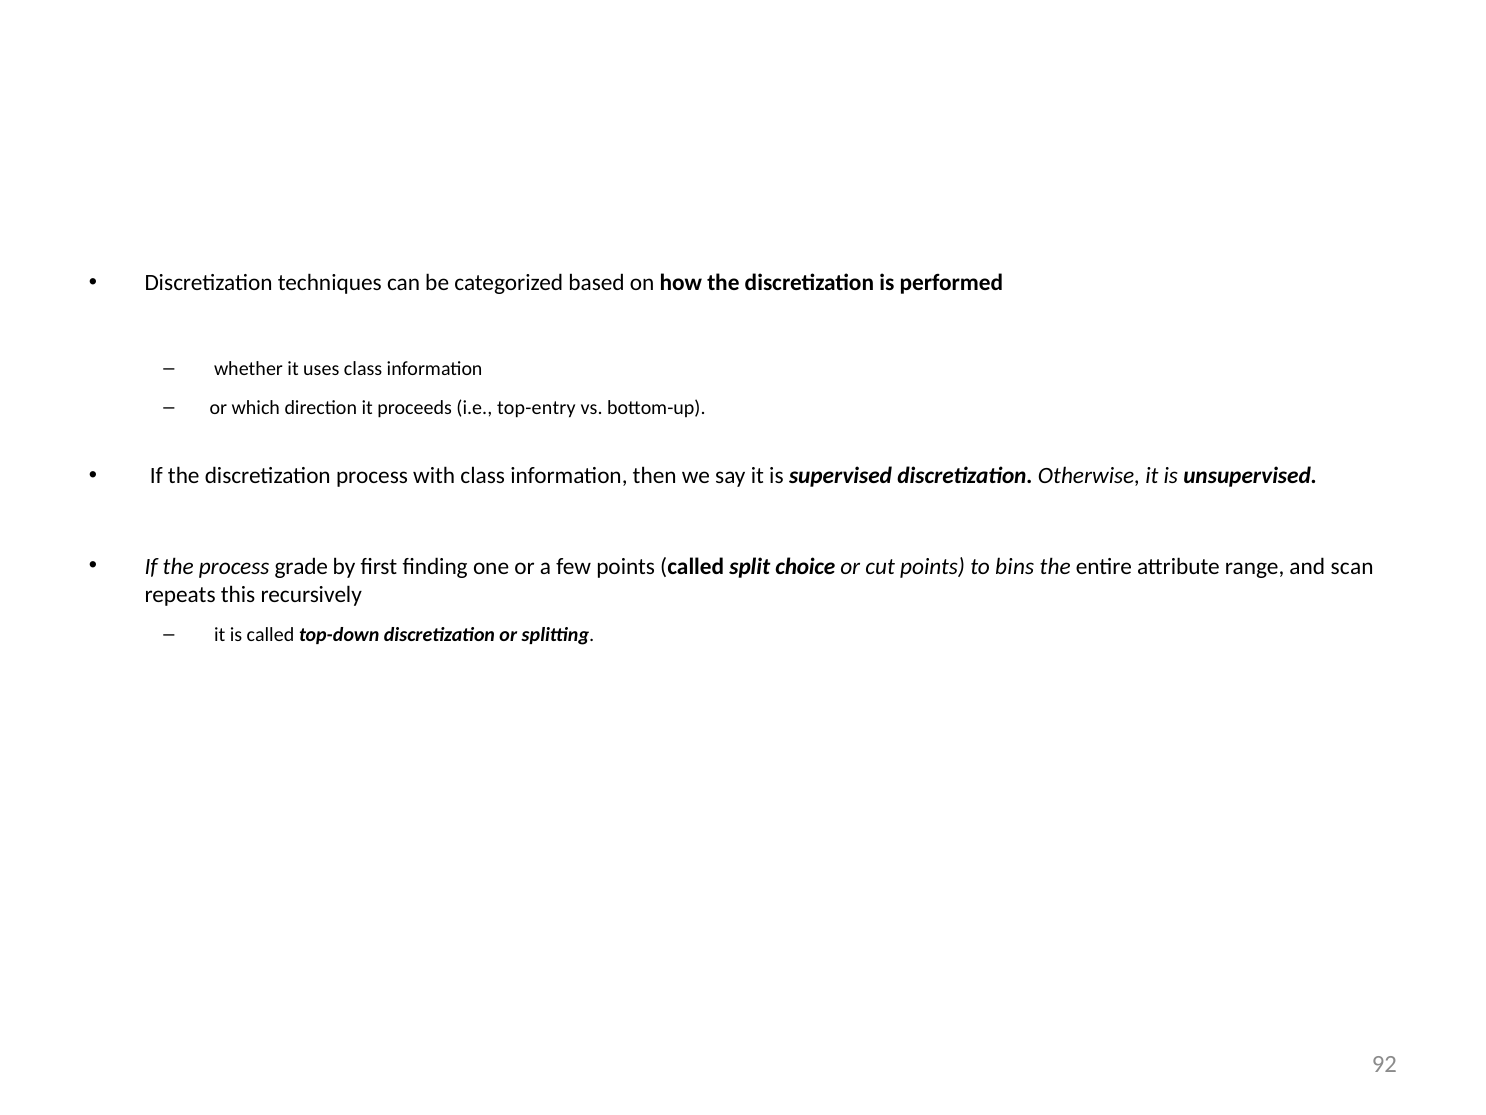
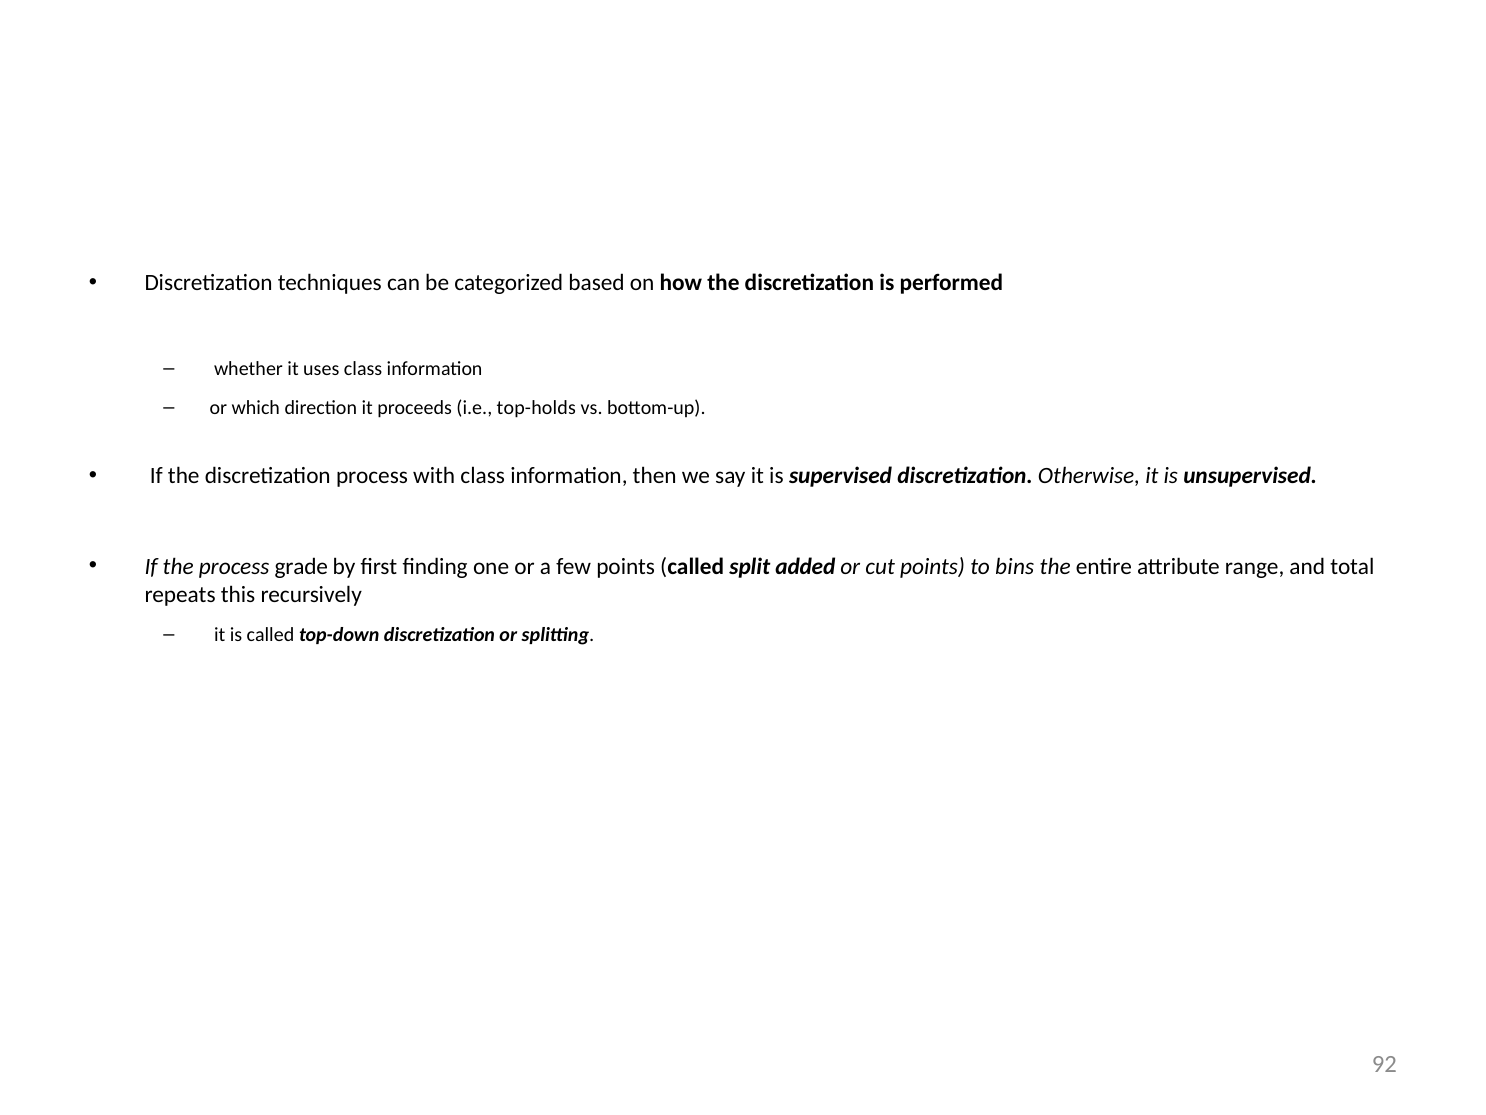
top-entry: top-entry -> top-holds (536, 408)
choice: choice -> added (805, 566)
scan: scan -> total (1352, 566)
